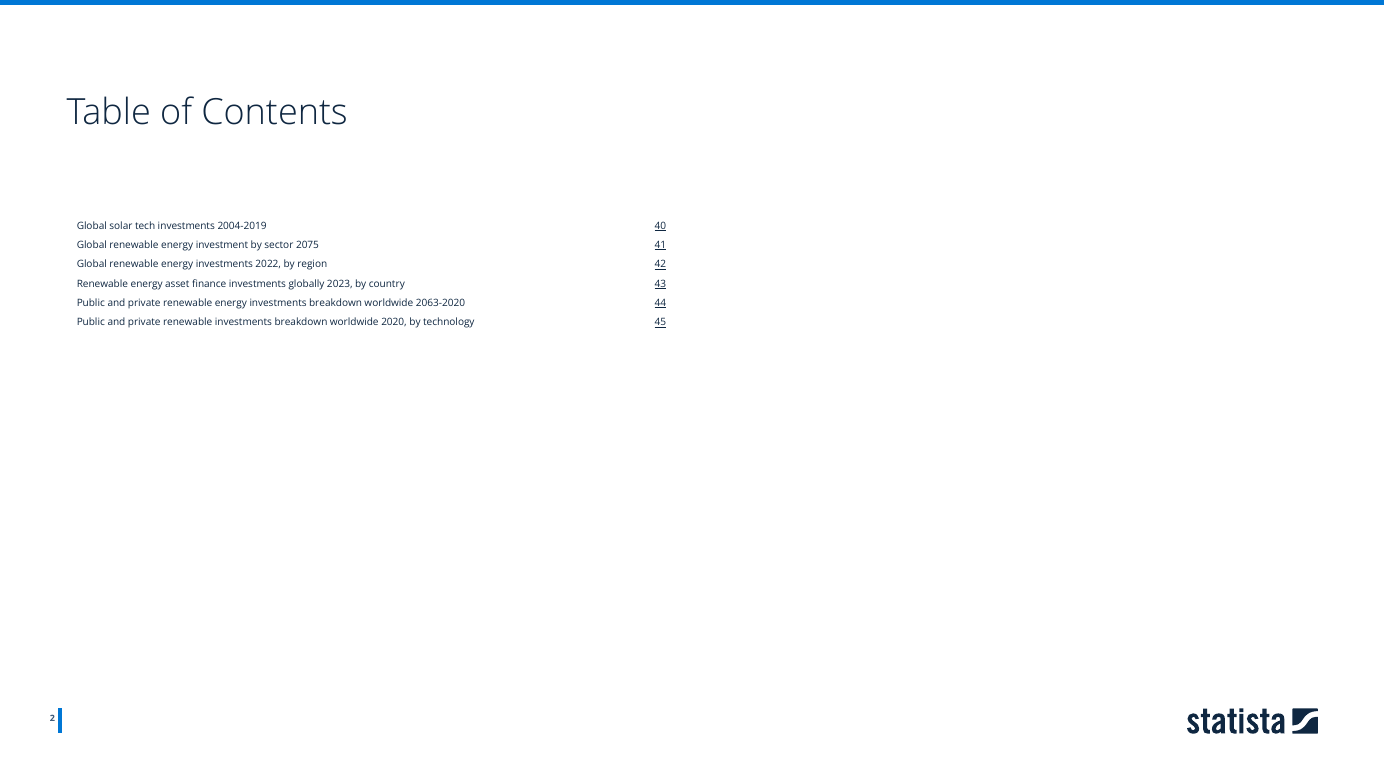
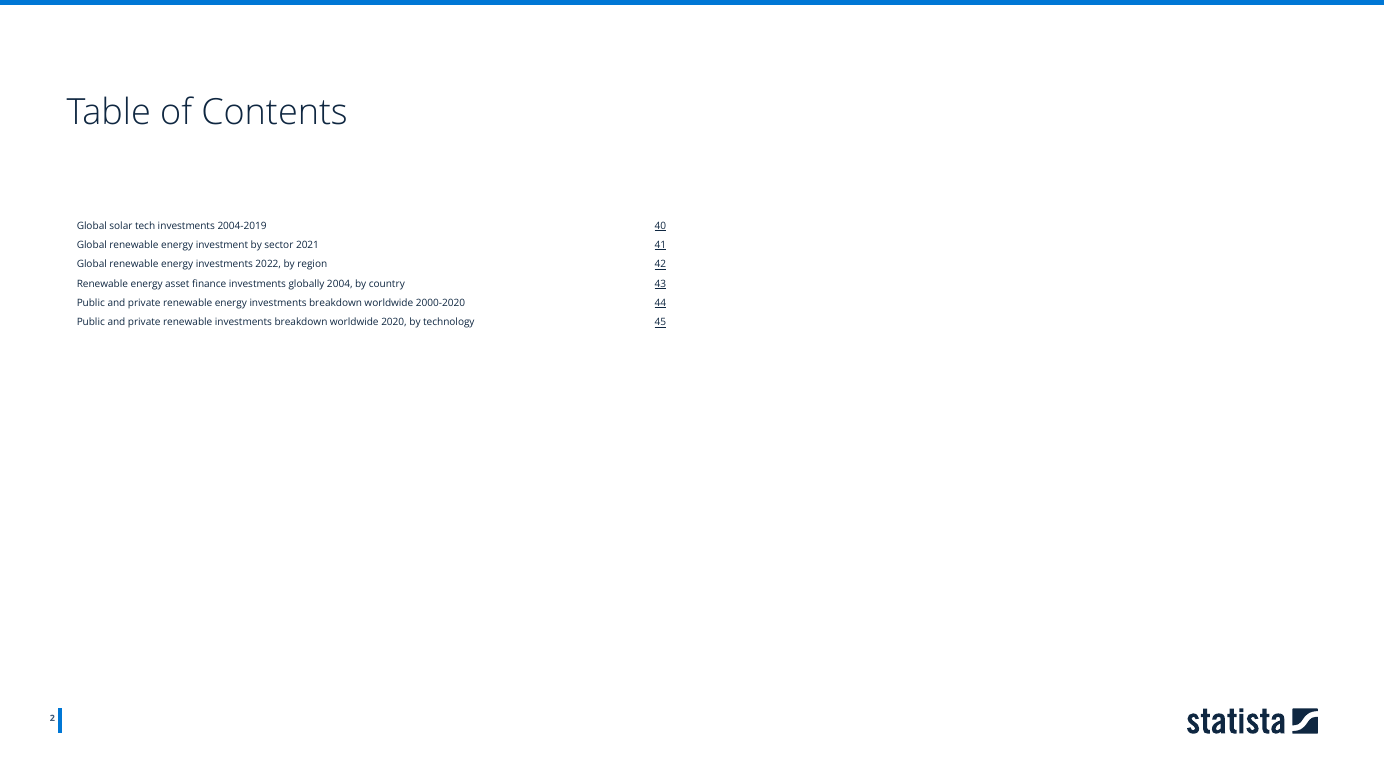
2075: 2075 -> 2021 (307, 245)
2023: 2023 -> 2004 (340, 284)
2063-2020: 2063-2020 -> 2000-2020 (440, 303)
